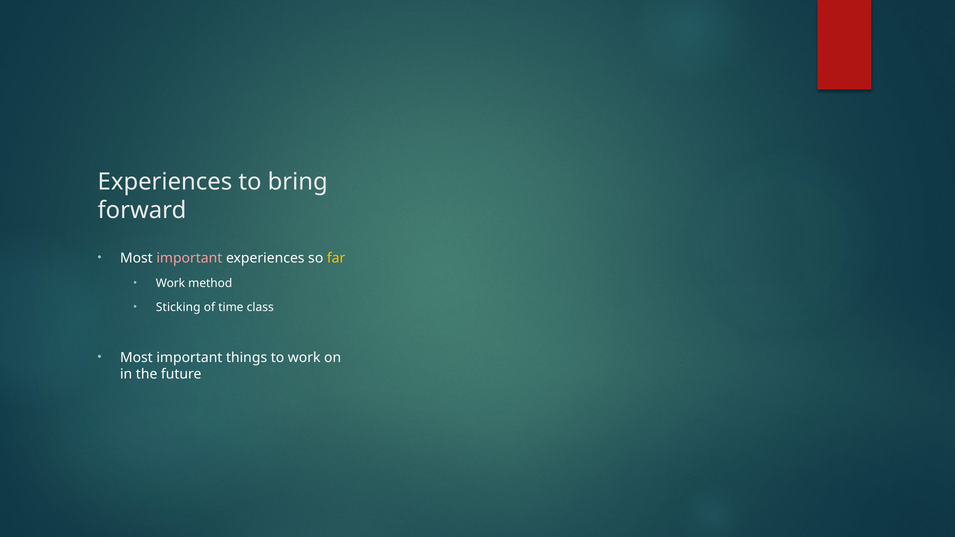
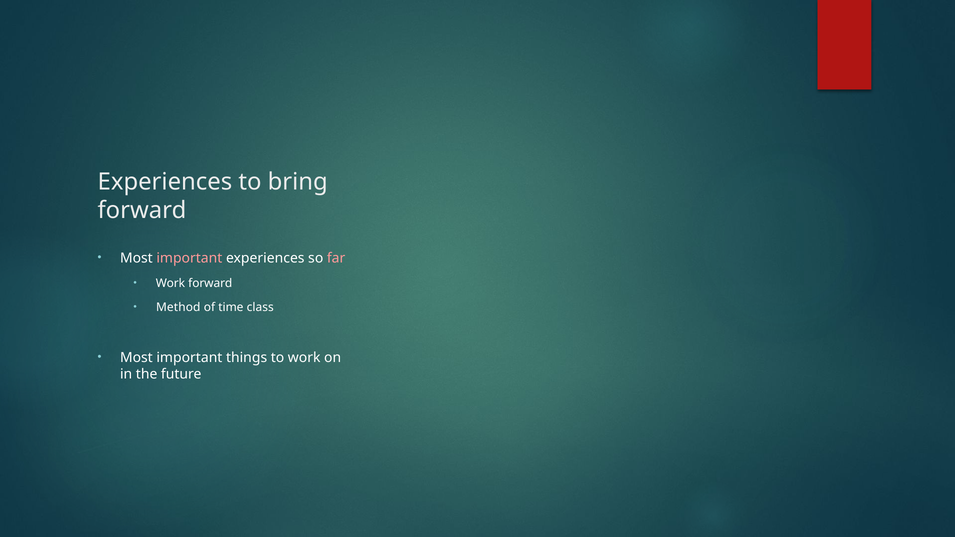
far colour: yellow -> pink (336, 258)
Work method: method -> forward (210, 283)
Sticking: Sticking -> Method (178, 308)
